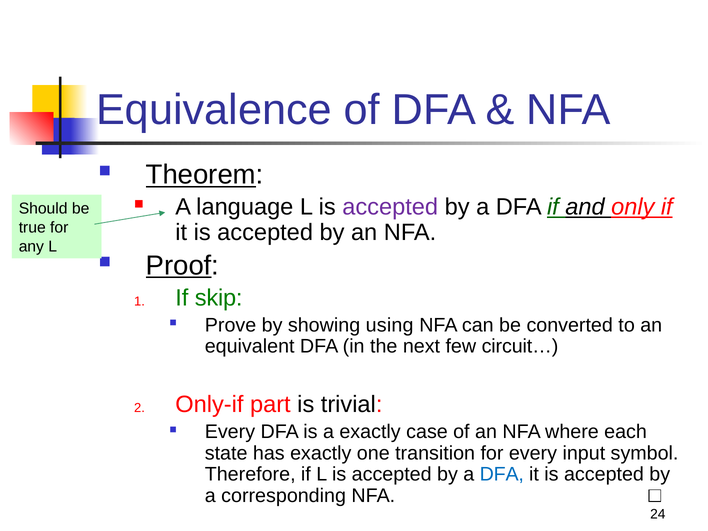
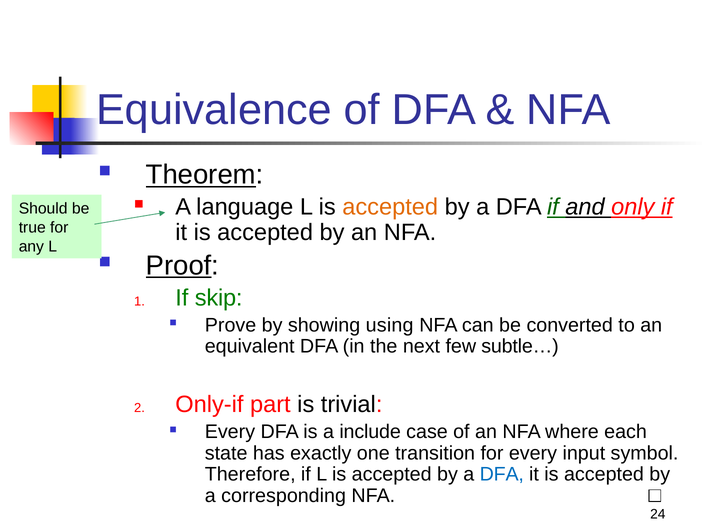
accepted colour: purple -> orange (390, 207)
circuit…: circuit… -> subtle… (520, 346)
a exactly: exactly -> include (370, 432)
